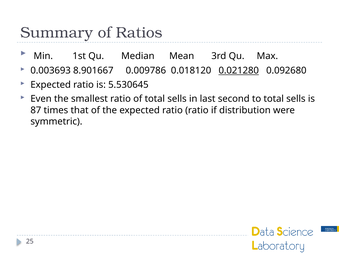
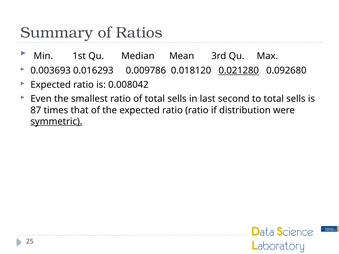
8.901667: 8.901667 -> 0.016293 (93, 71)
5.530645: 5.530645 -> 0.008042 (128, 85)
symmetric underline: none -> present (56, 122)
